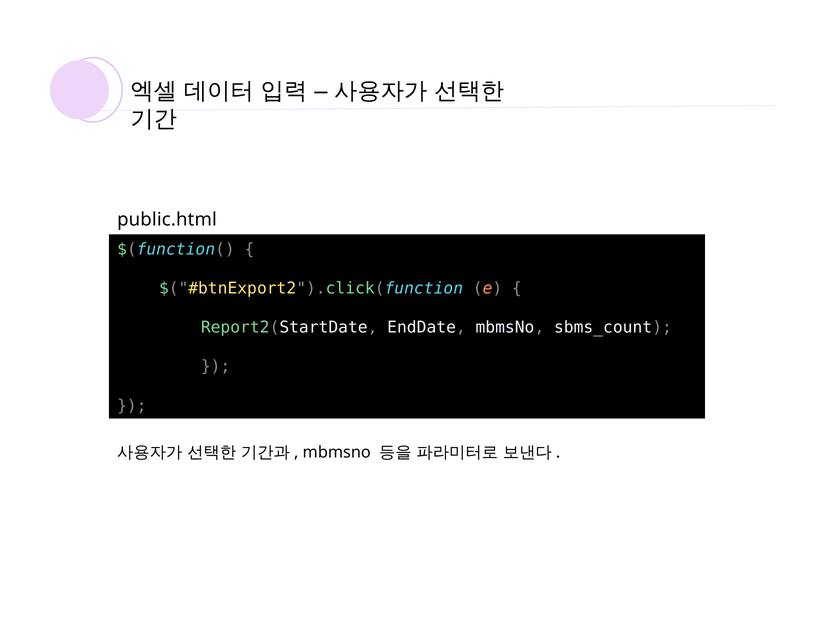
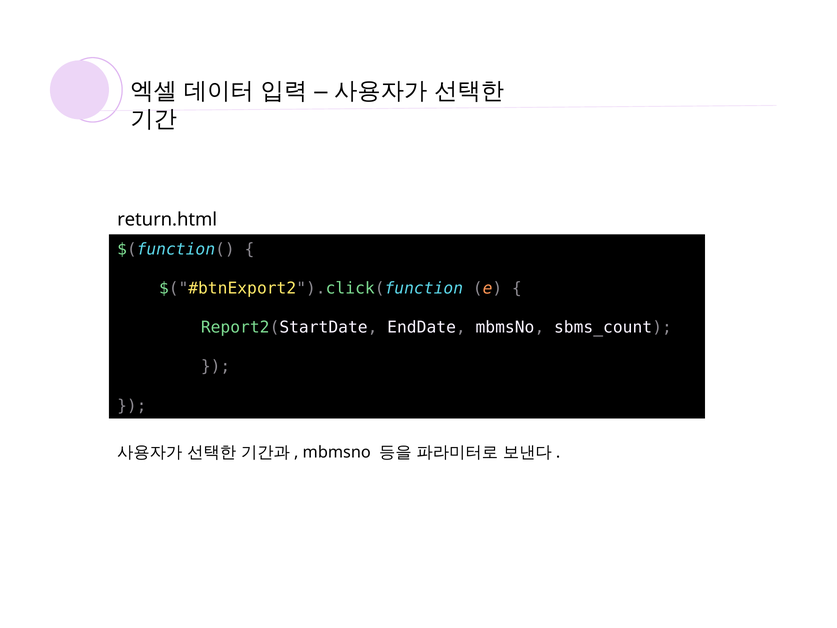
public.html: public.html -> return.html (167, 220)
